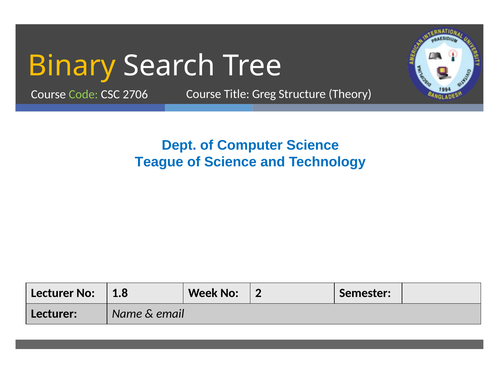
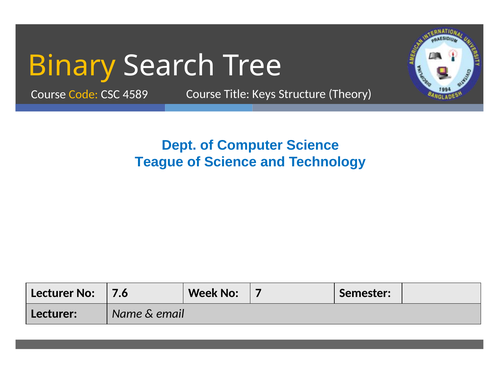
Greg: Greg -> Keys (264, 94)
Code colour: light green -> yellow (83, 94)
2706: 2706 -> 4589 (135, 94)
1.8: 1.8 -> 7.6 (120, 293)
2: 2 -> 7 (258, 293)
